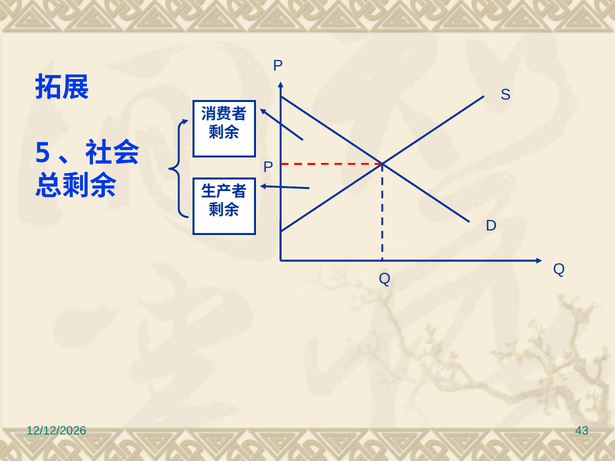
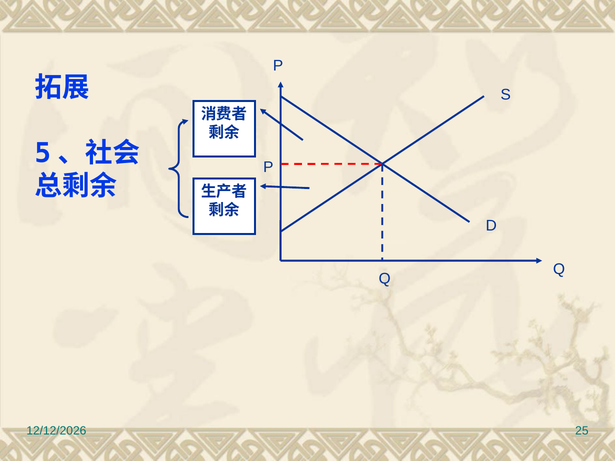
43: 43 -> 25 (582, 431)
